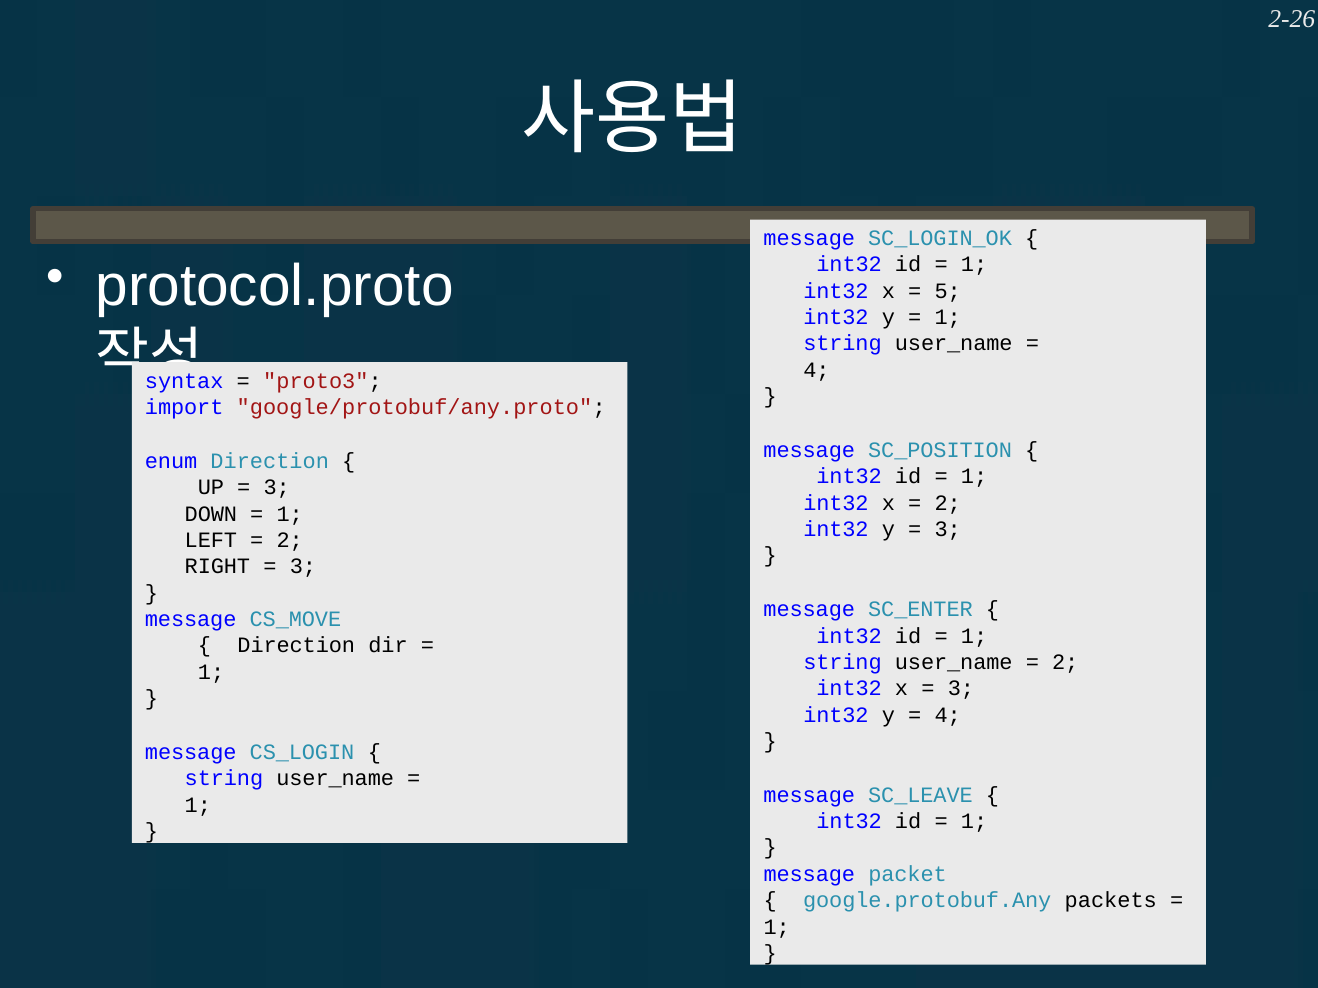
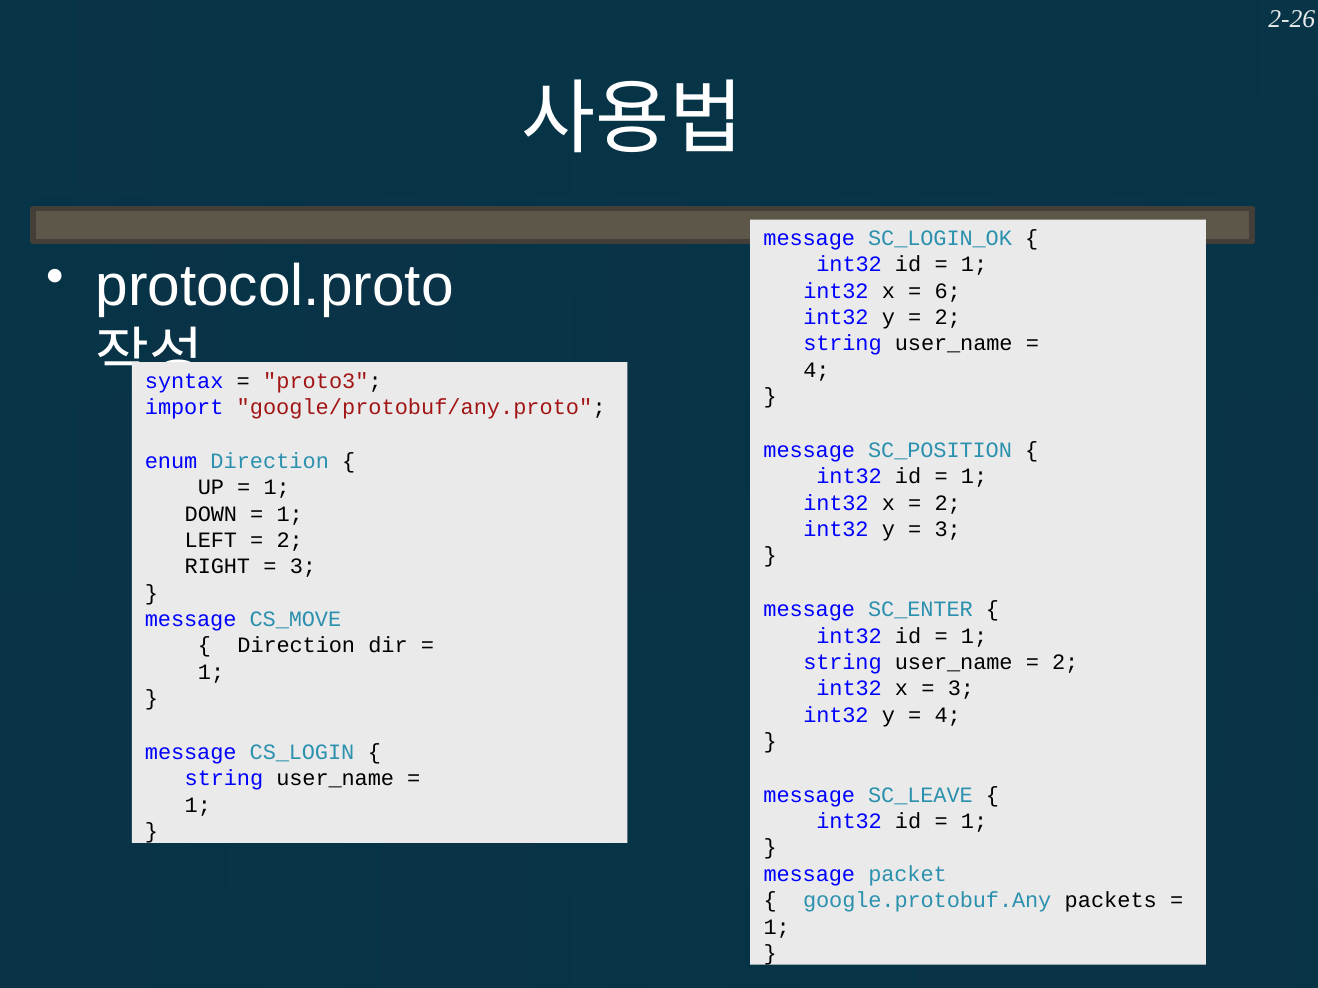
5: 5 -> 6 (948, 291)
1: 1 -> 2 (948, 317)
3: 3 -> 1 (277, 488)
